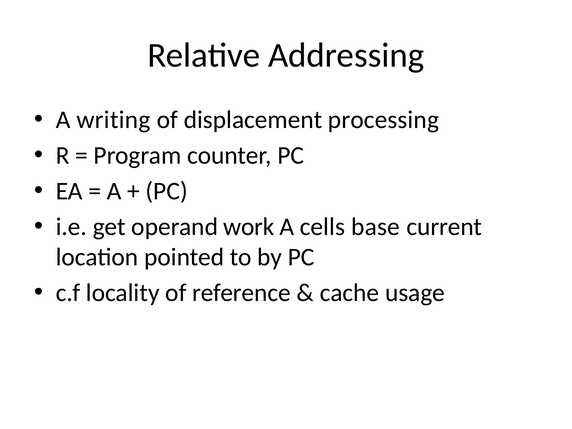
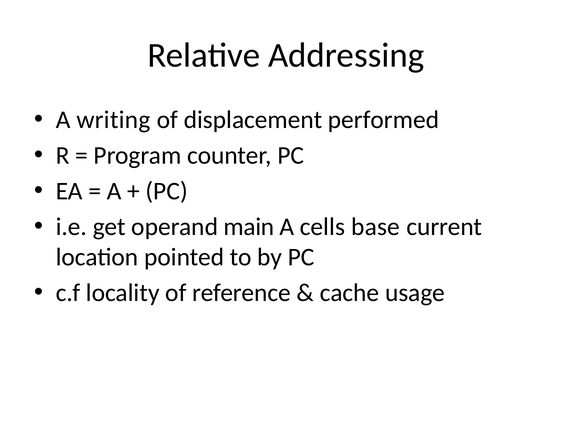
processing: processing -> performed (384, 120)
work: work -> main (249, 227)
